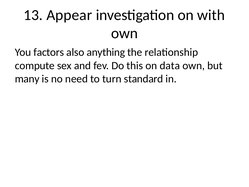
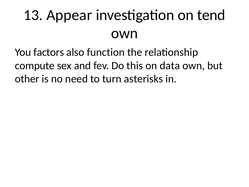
with: with -> tend (211, 15)
anything: anything -> function (106, 52)
many: many -> other (27, 79)
standard: standard -> asterisks (144, 79)
